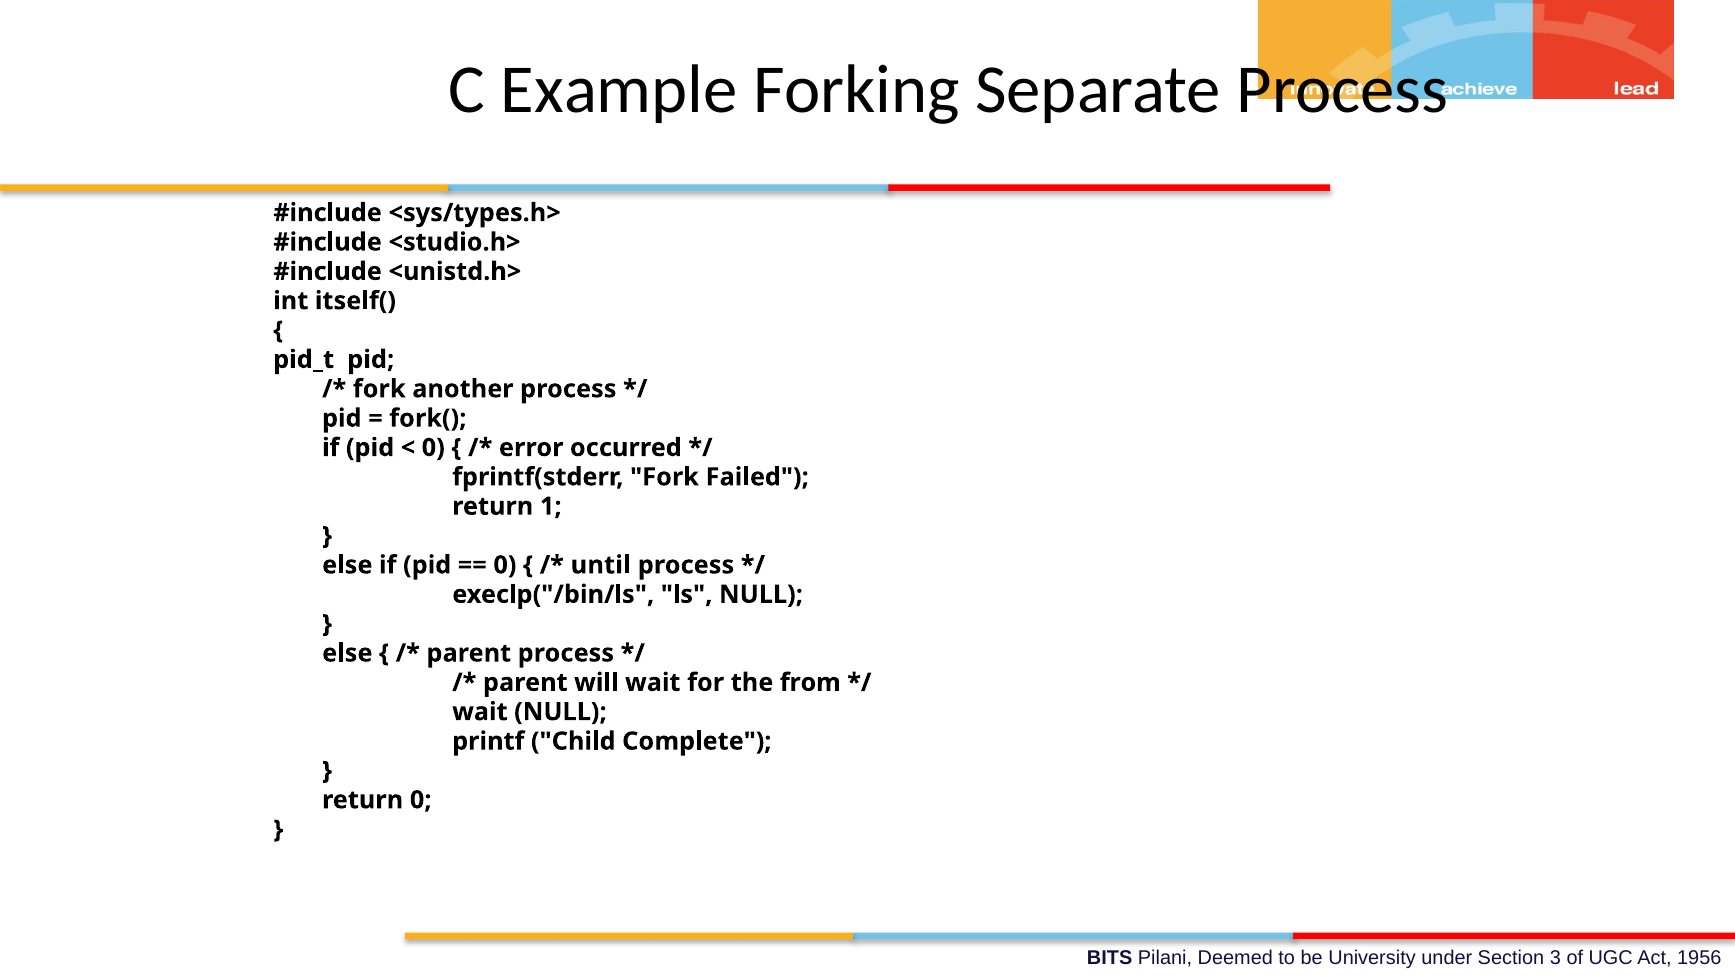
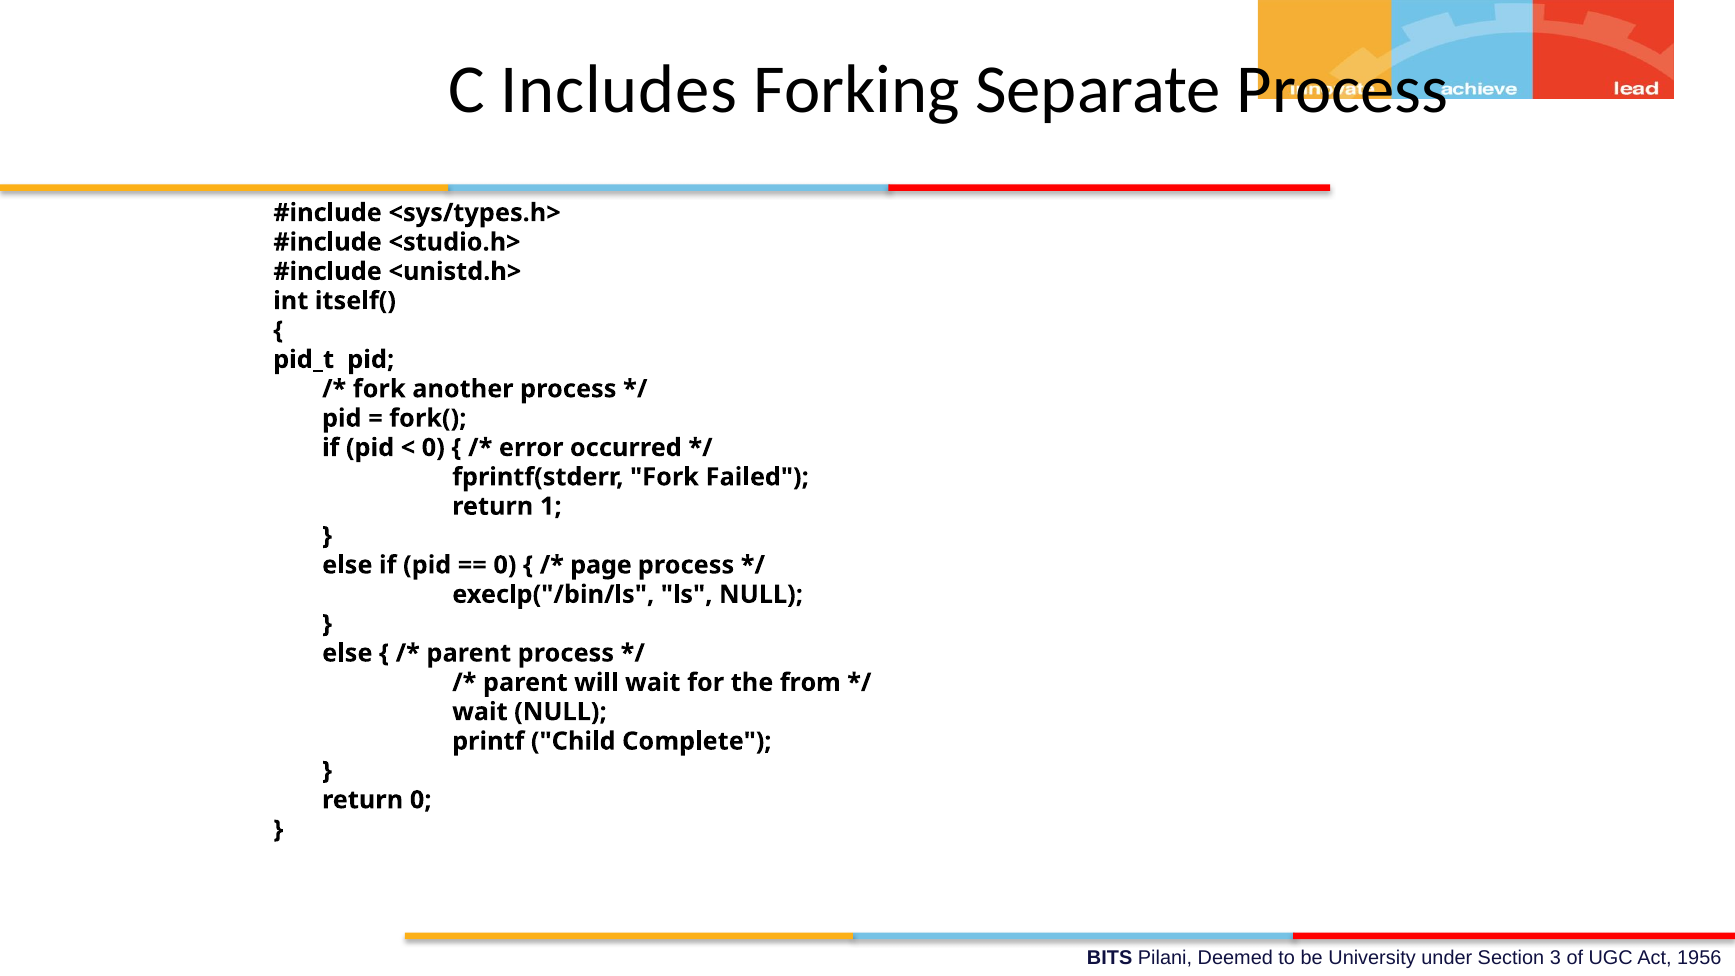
Example: Example -> Includes (619, 90)
until: until -> page (601, 565)
